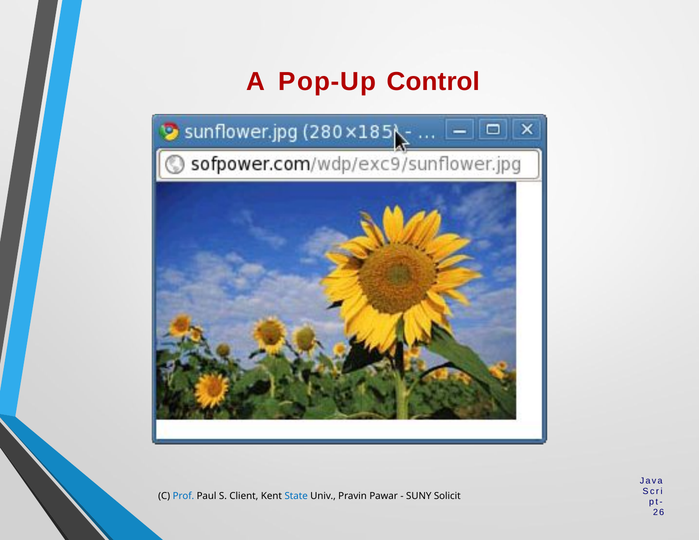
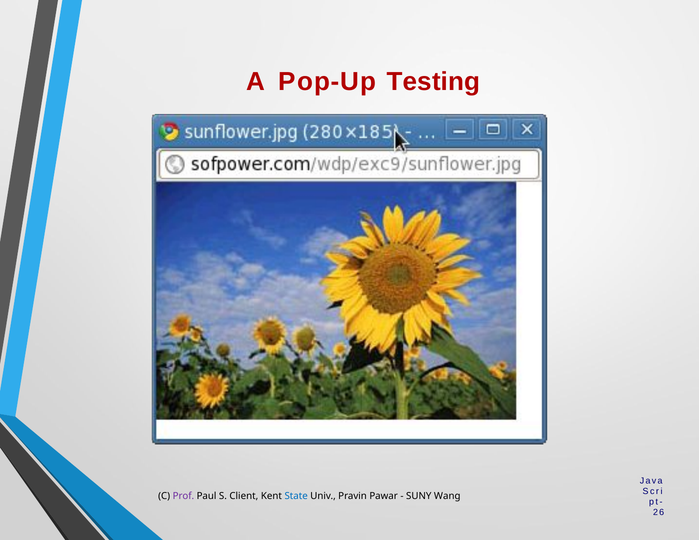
Control: Control -> Testing (433, 82)
Prof colour: blue -> purple (183, 496)
Solicit: Solicit -> Wang (447, 496)
